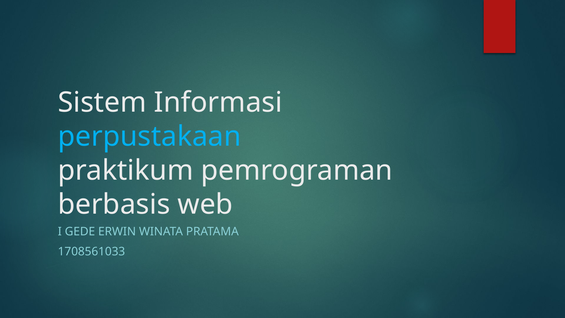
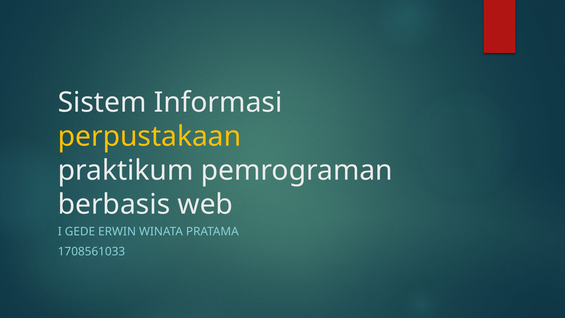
perpustakaan colour: light blue -> yellow (149, 136)
